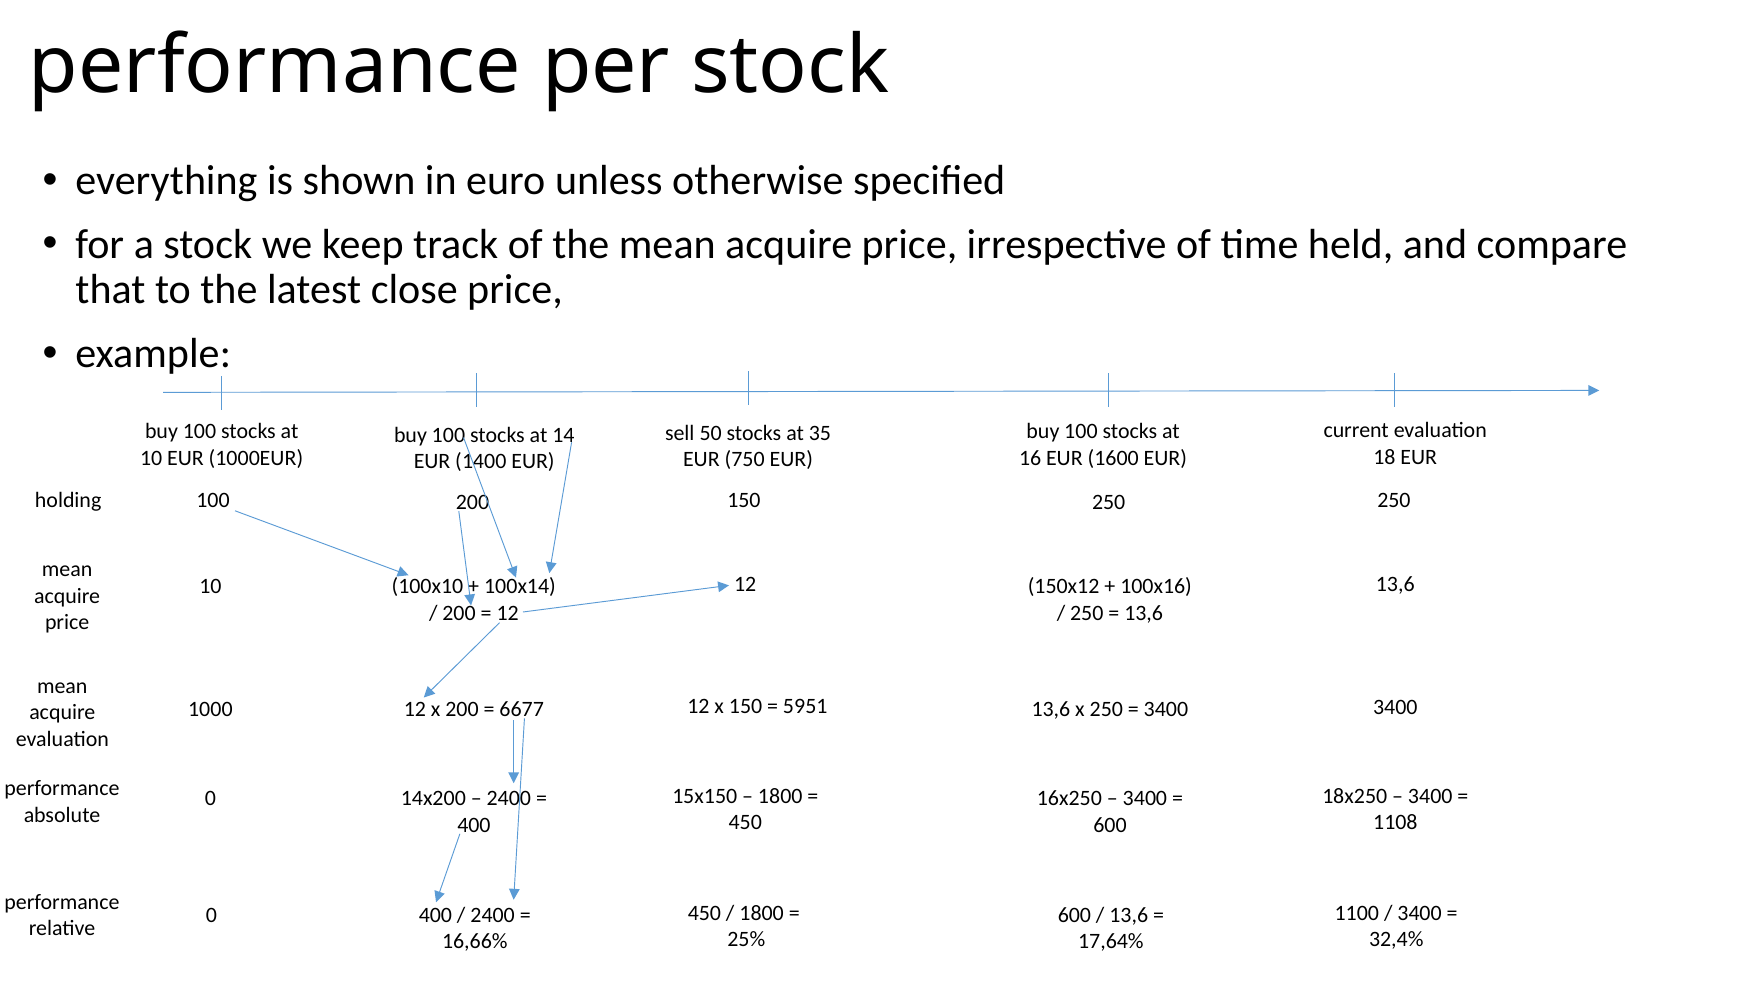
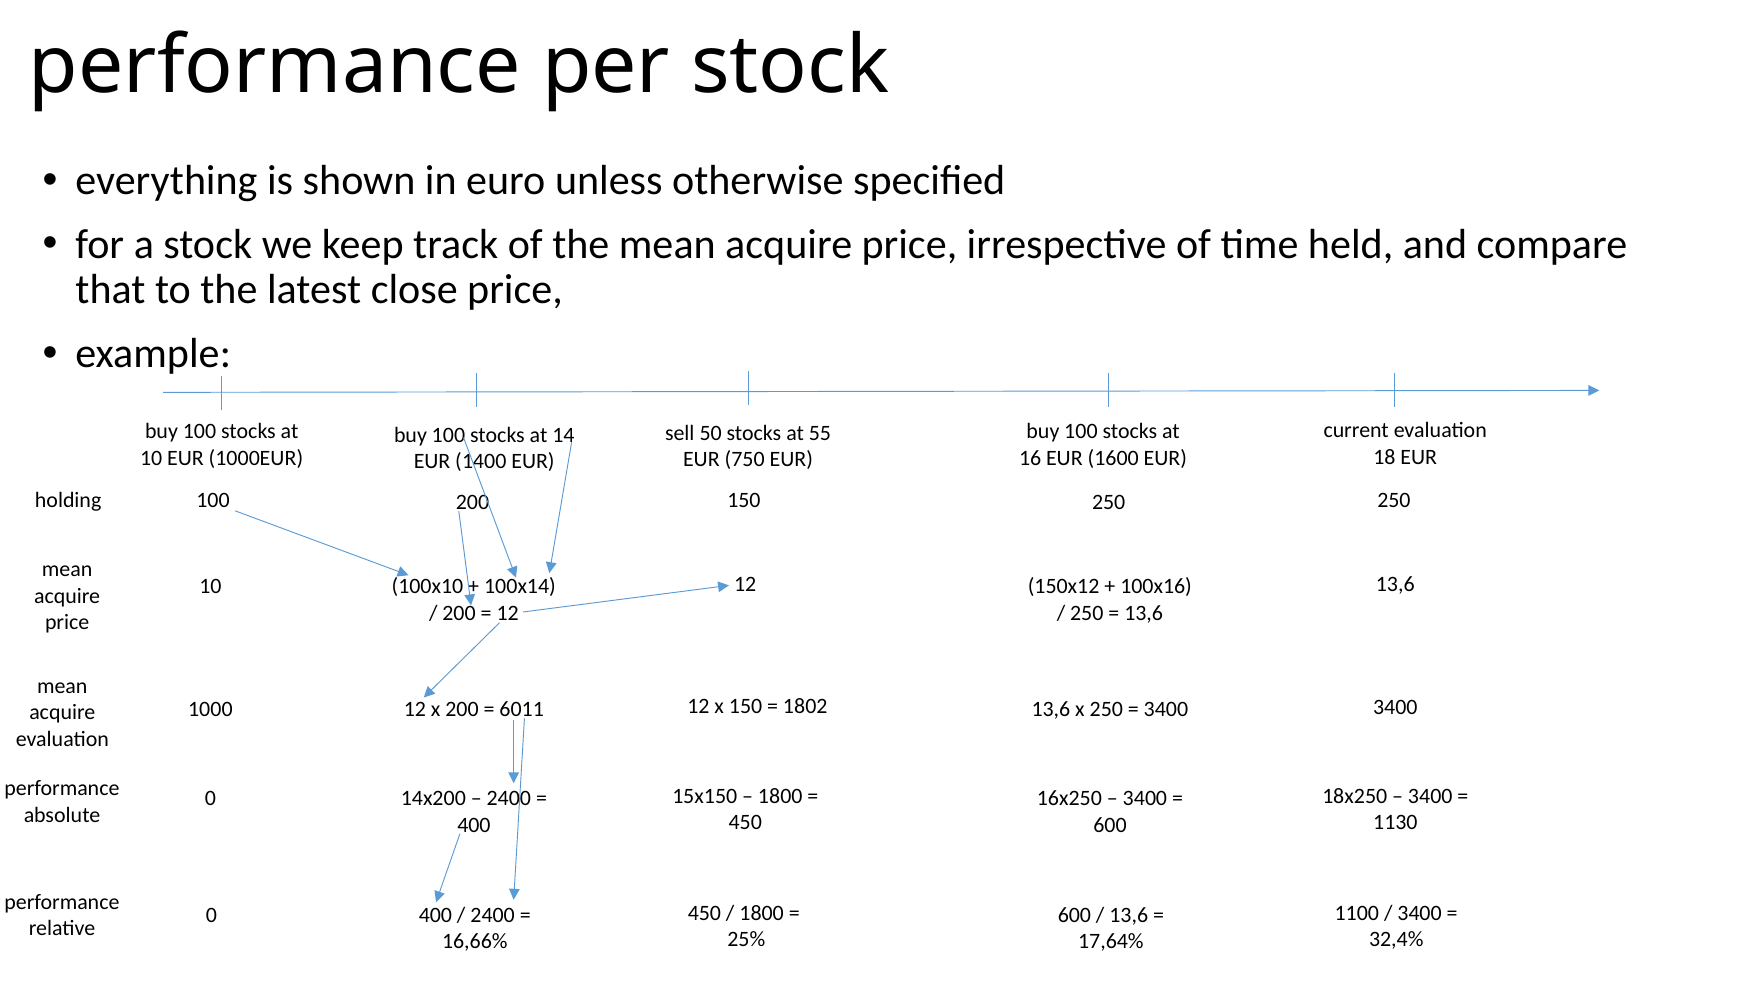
35: 35 -> 55 (820, 433)
5951: 5951 -> 1802 (805, 707)
6677: 6677 -> 6011 (522, 710)
1108: 1108 -> 1130 (1395, 823)
